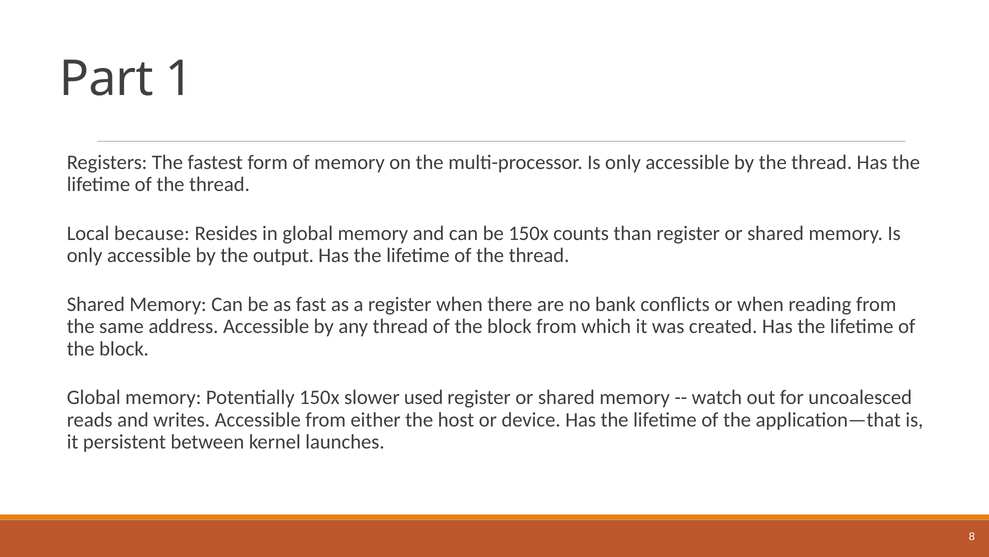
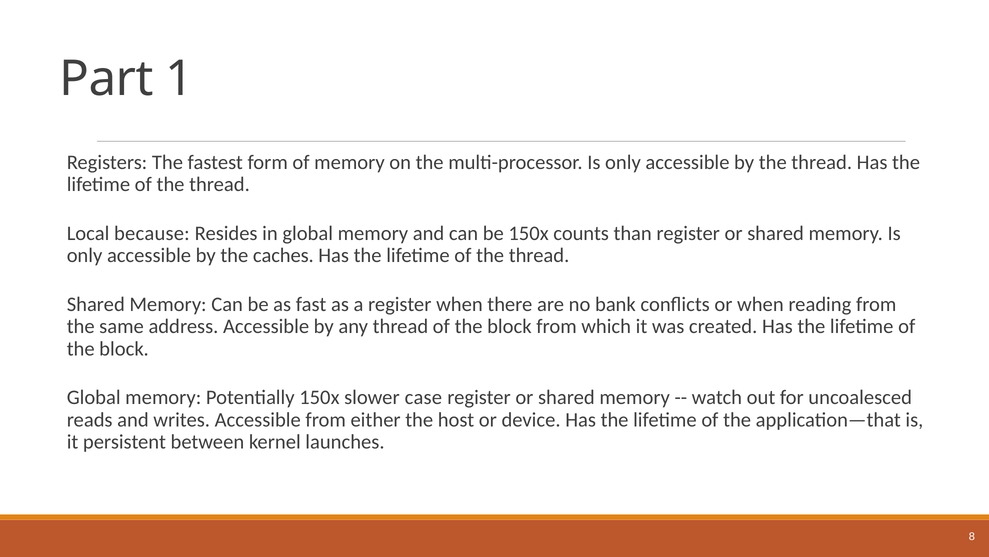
output: output -> caches (283, 255)
used: used -> case (423, 397)
